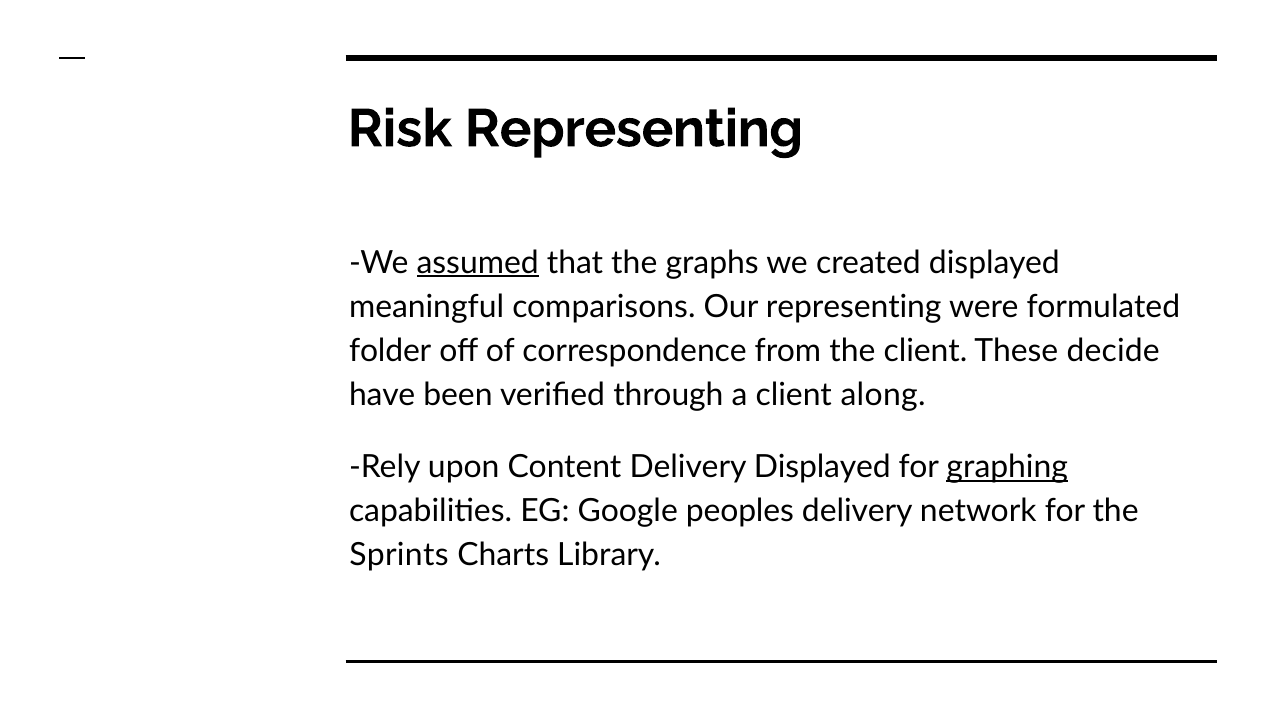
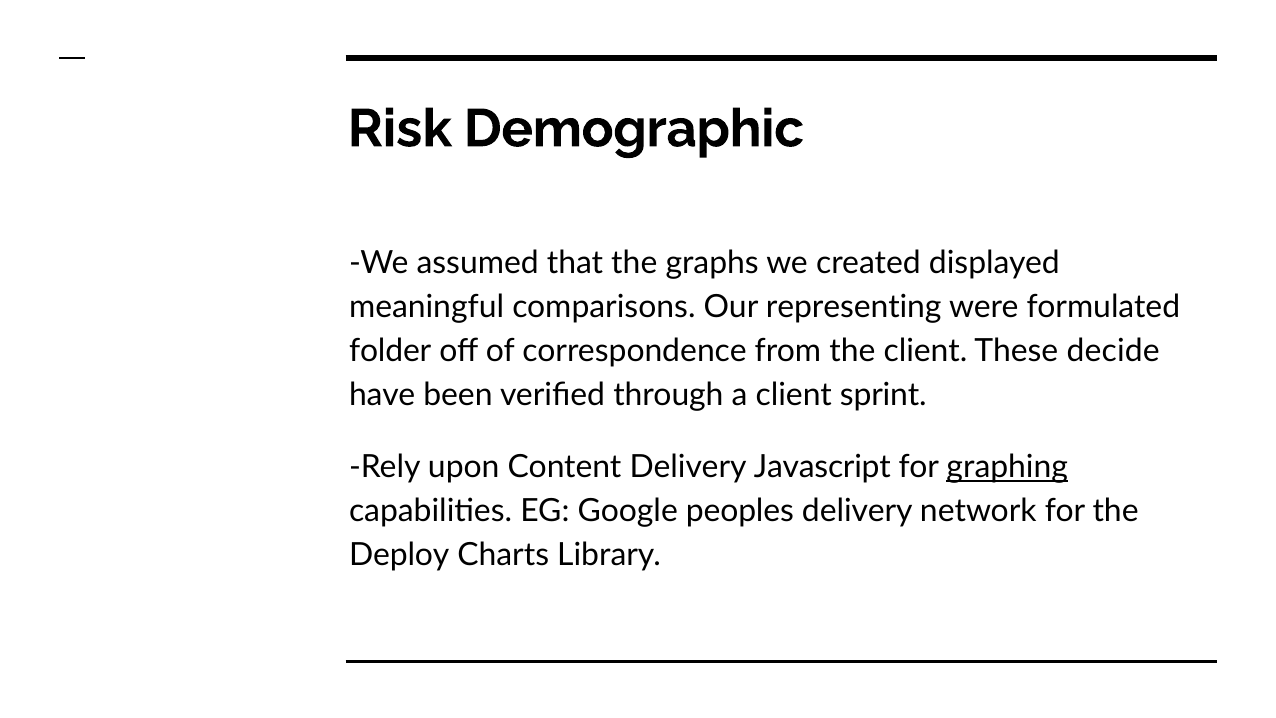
Risk Representing: Representing -> Demographic (634, 129)
assumed underline: present -> none (478, 263)
along: along -> sprint (883, 395)
Delivery Displayed: Displayed -> Javascript (822, 467)
Sprints: Sprints -> Deploy (399, 555)
